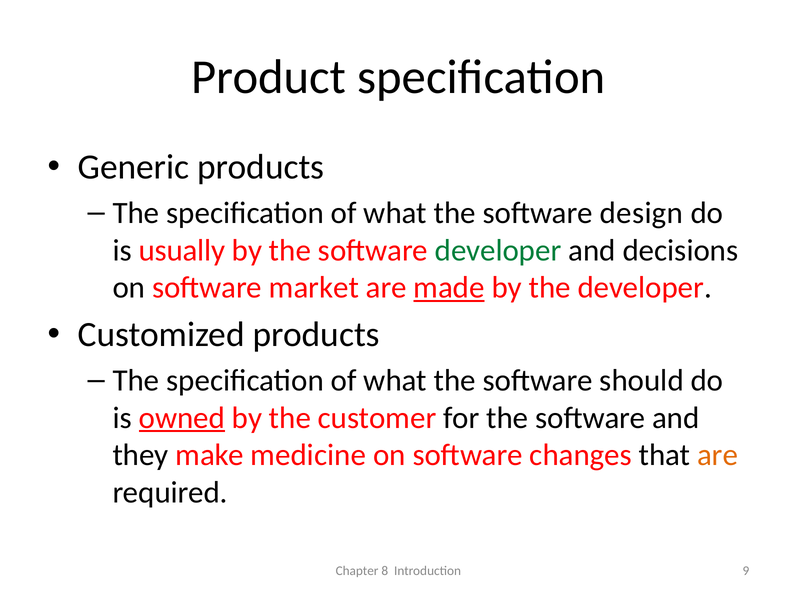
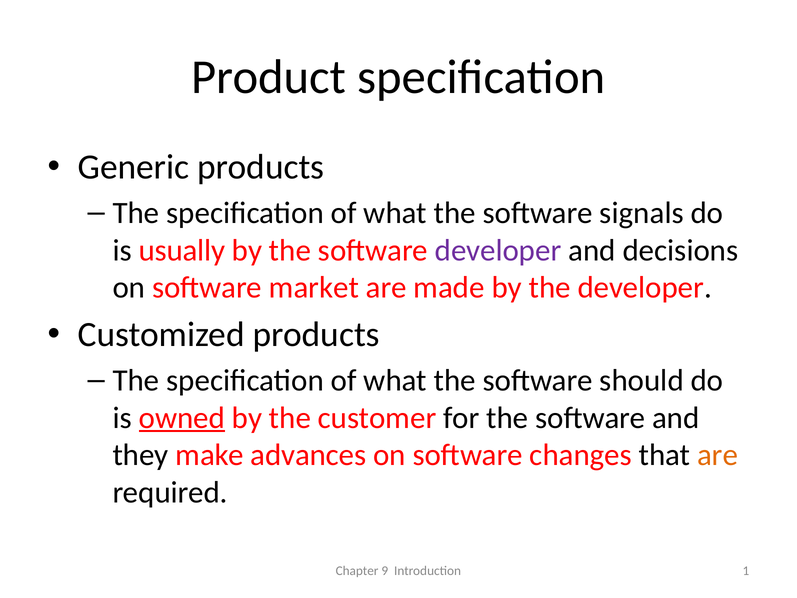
design: design -> signals (642, 213)
developer colour: green -> purple (498, 250)
made underline: present -> none (449, 287)
medicine: medicine -> advances (308, 455)
8: 8 -> 9 (385, 571)
9: 9 -> 1 (746, 571)
